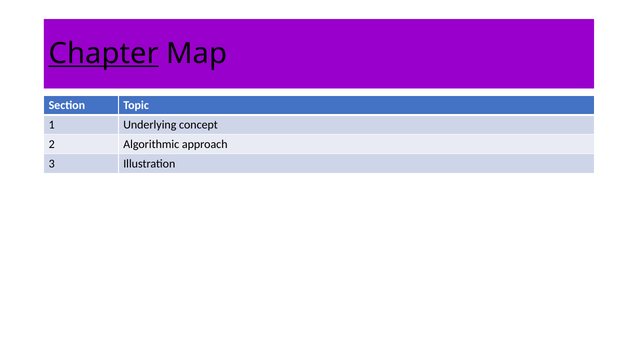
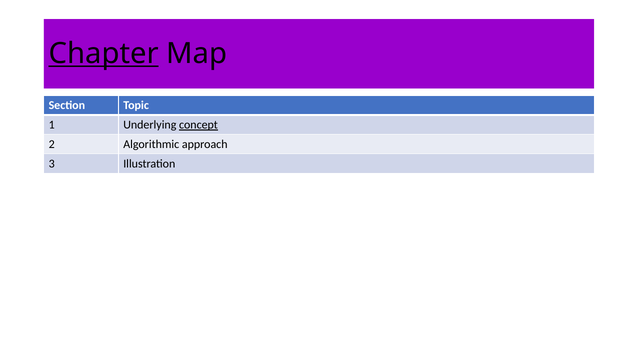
concept underline: none -> present (198, 125)
